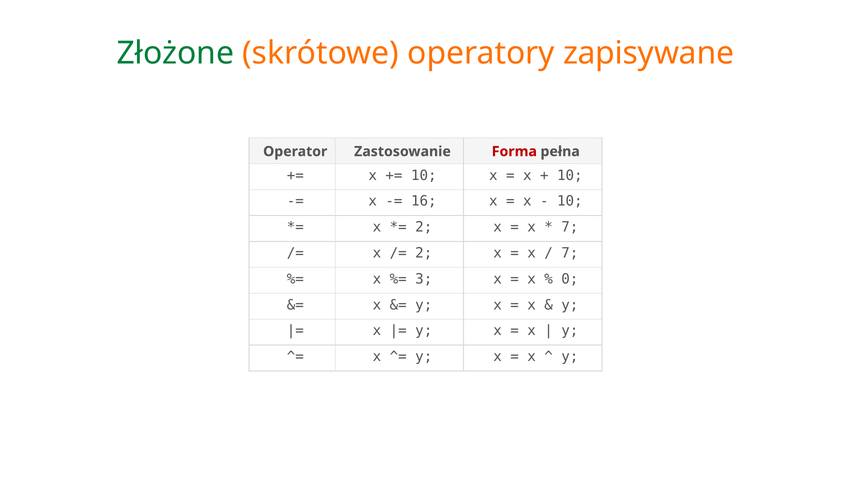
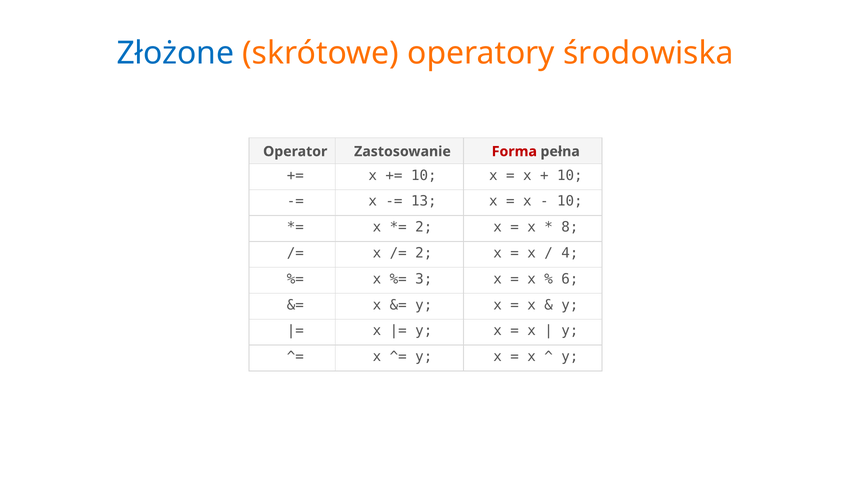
Złożone colour: green -> blue (175, 53)
zapisywane: zapisywane -> środowiska (648, 53)
16: 16 -> 13 (424, 201)
7: 7 -> 8 (570, 227)
7: 7 -> 4 (570, 253)
0: 0 -> 6 (570, 279)
